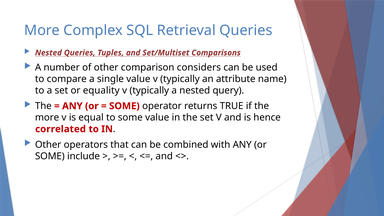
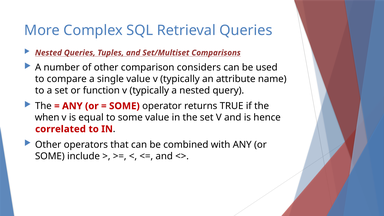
equality: equality -> function (101, 90)
more: more -> when (47, 118)
